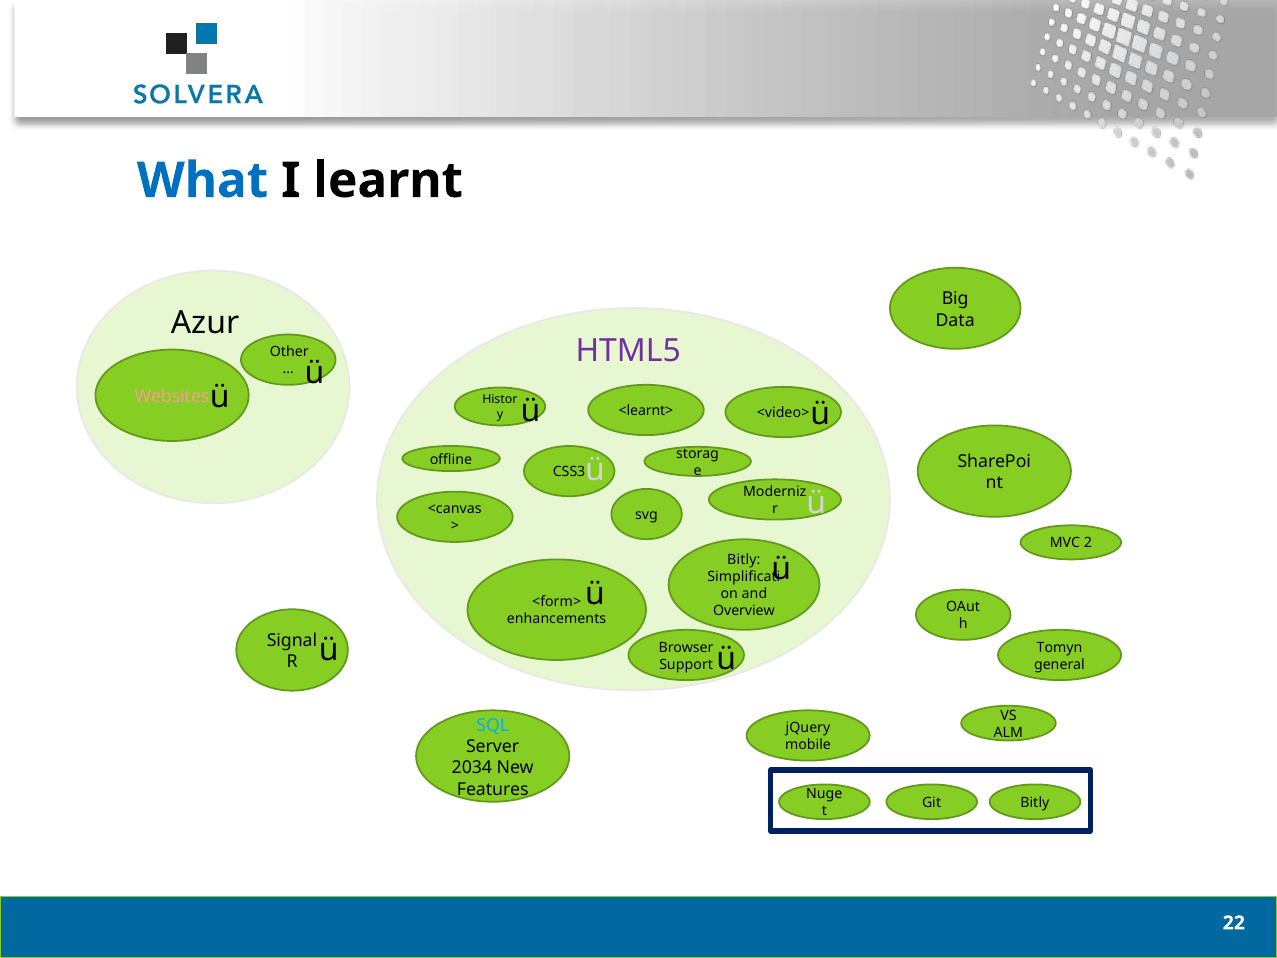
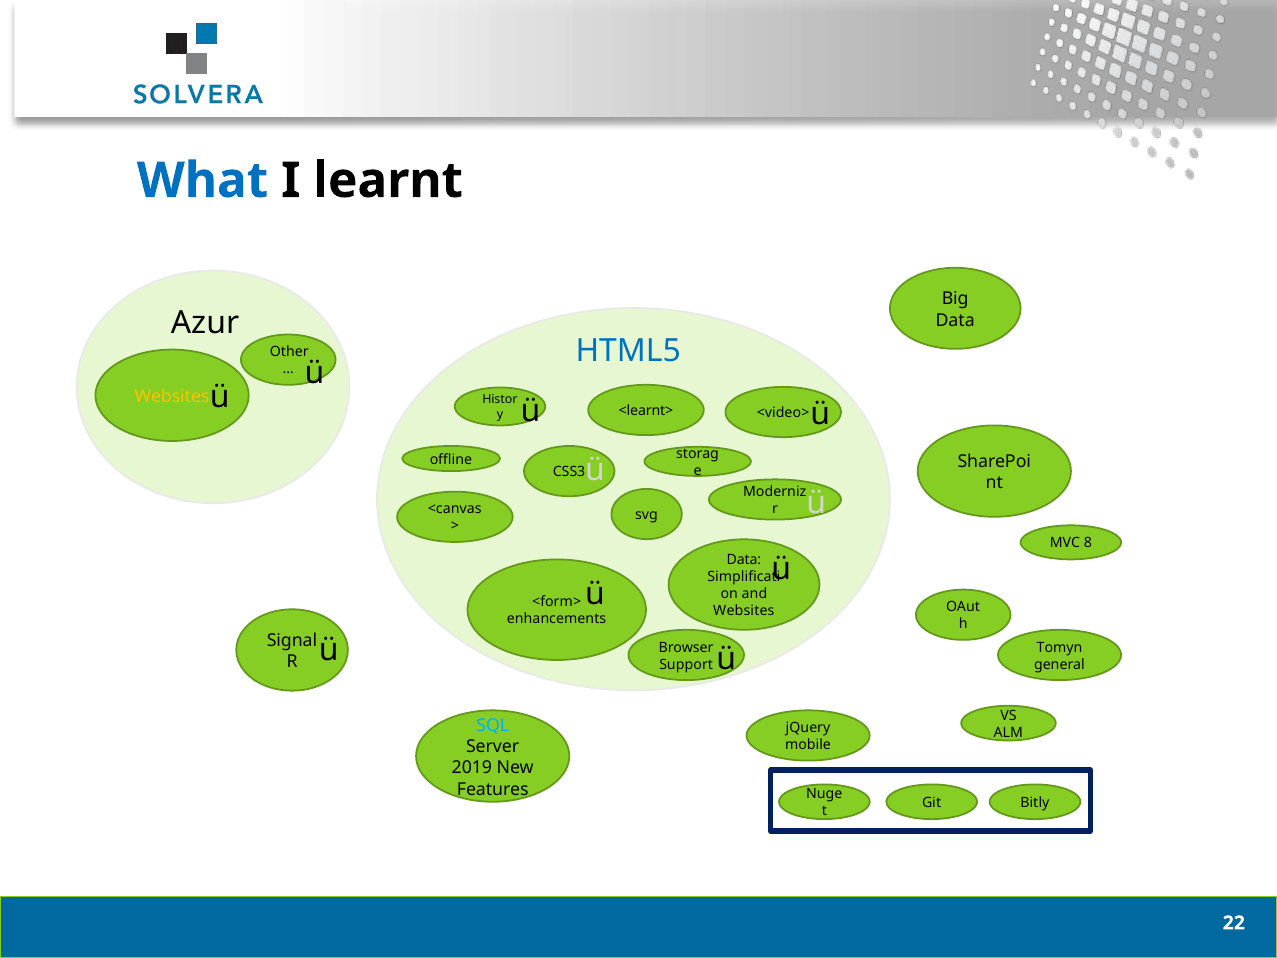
HTML5 colour: purple -> blue (628, 351)
Websites colour: pink -> yellow (172, 396)
2: 2 -> 8 (1088, 543)
Bitly: Bitly -> Data (744, 560)
Overview: Overview -> Websites (744, 611)
2034: 2034 -> 2019 (472, 768)
